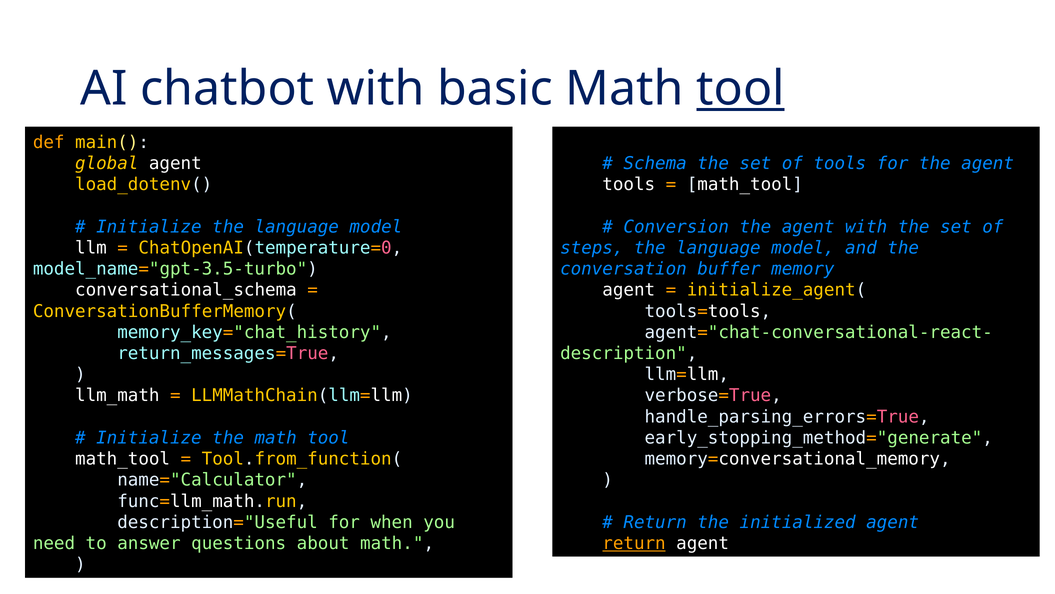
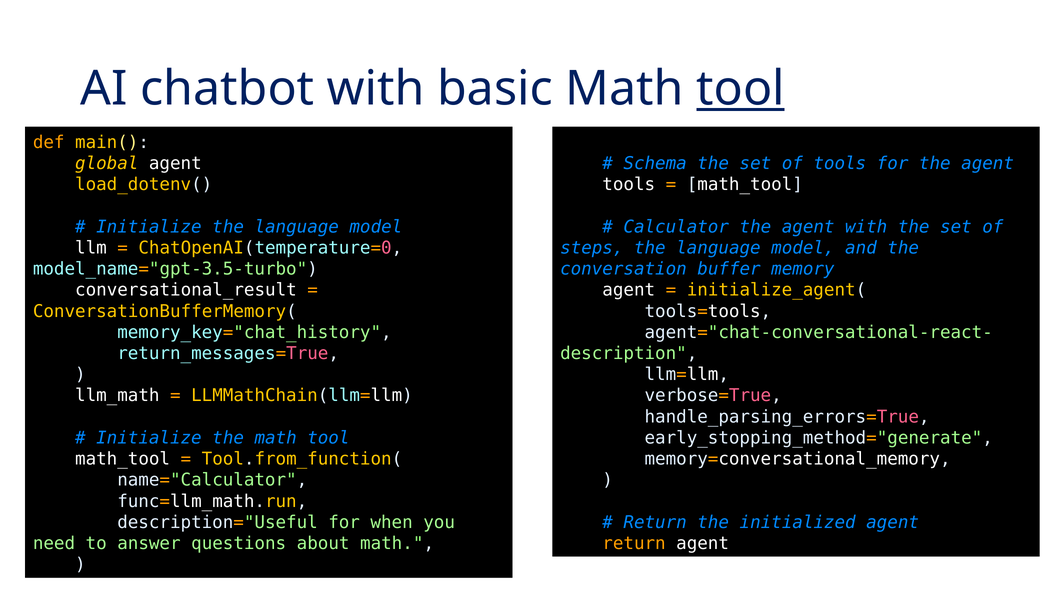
Conversion: Conversion -> Calculator (676, 227)
conversational_schema: conversational_schema -> conversational_result (186, 290)
return underline: present -> none (634, 543)
